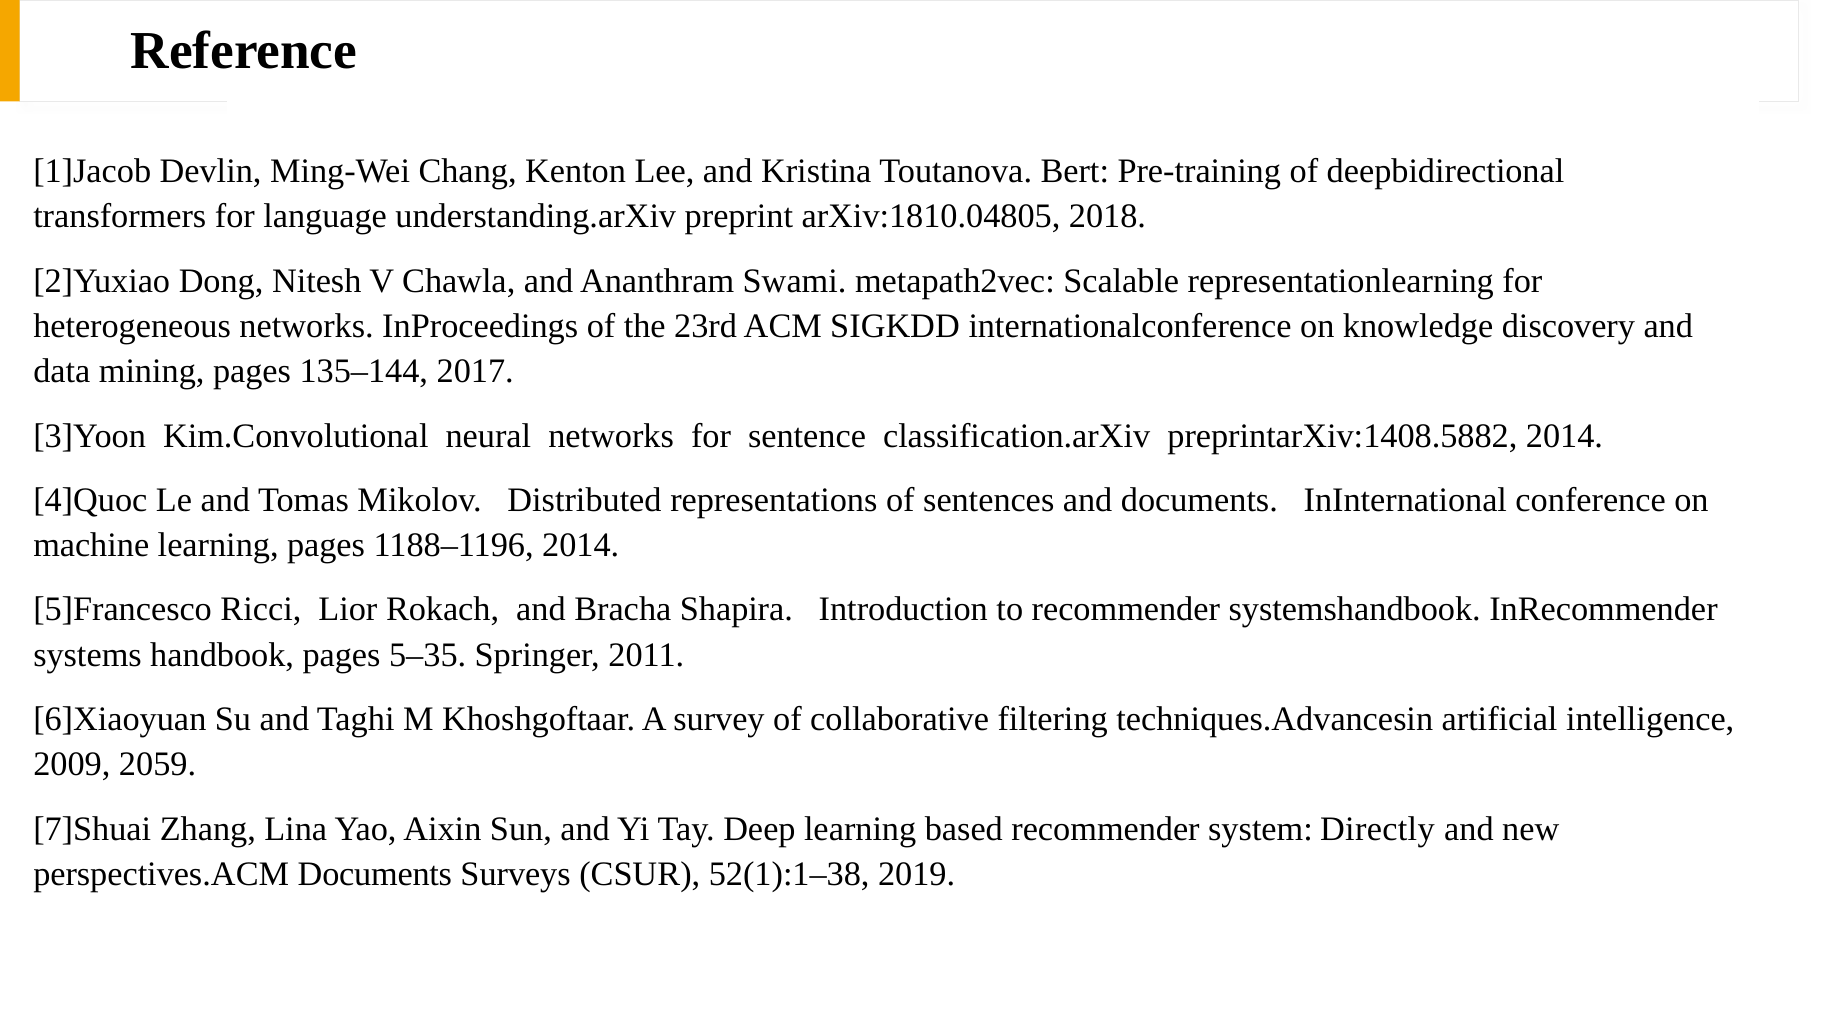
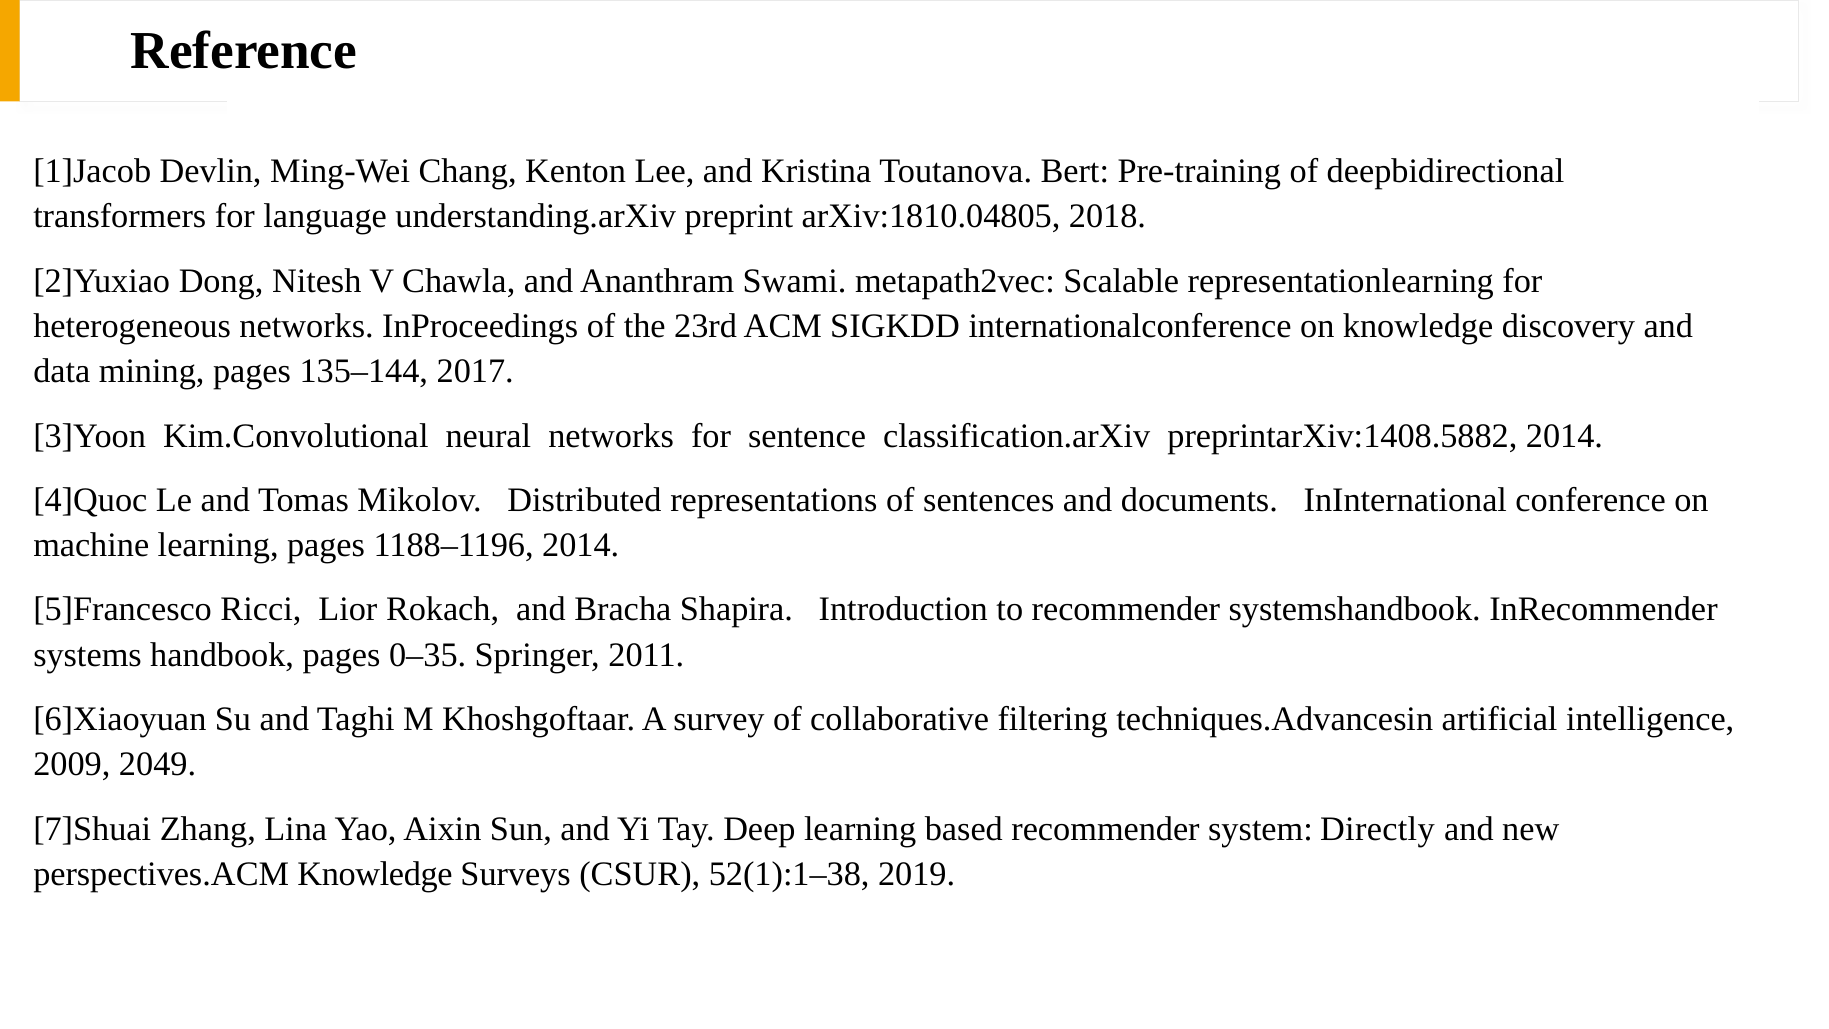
5–35: 5–35 -> 0–35 (428, 655)
2059: 2059 -> 2049 (158, 764)
perspectives.ACM Documents: Documents -> Knowledge (375, 874)
